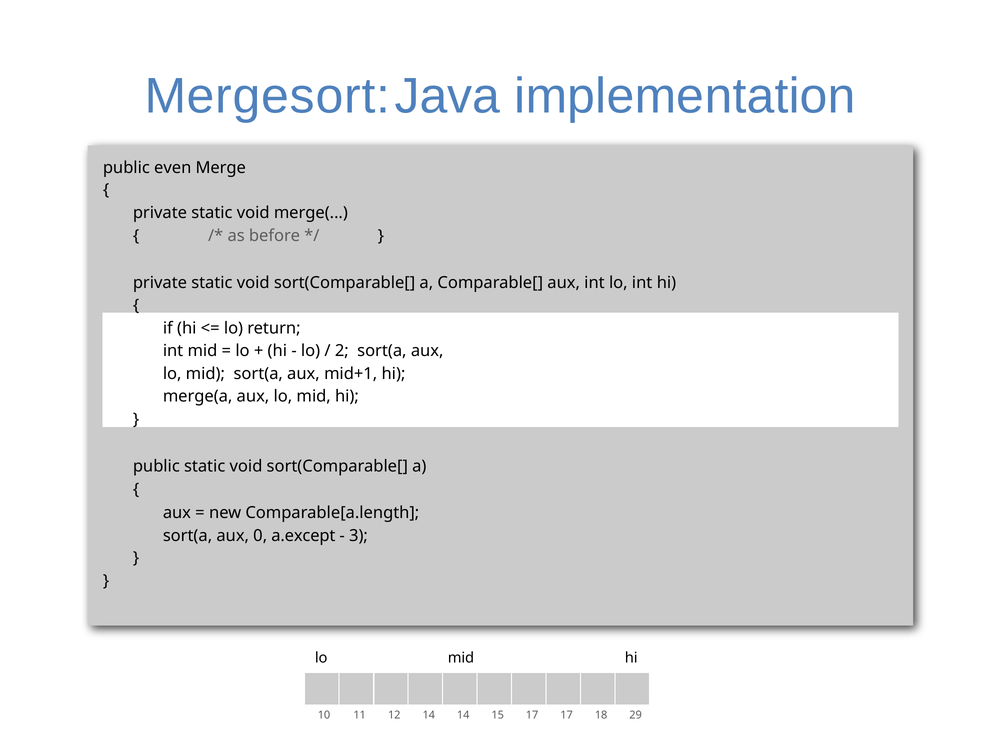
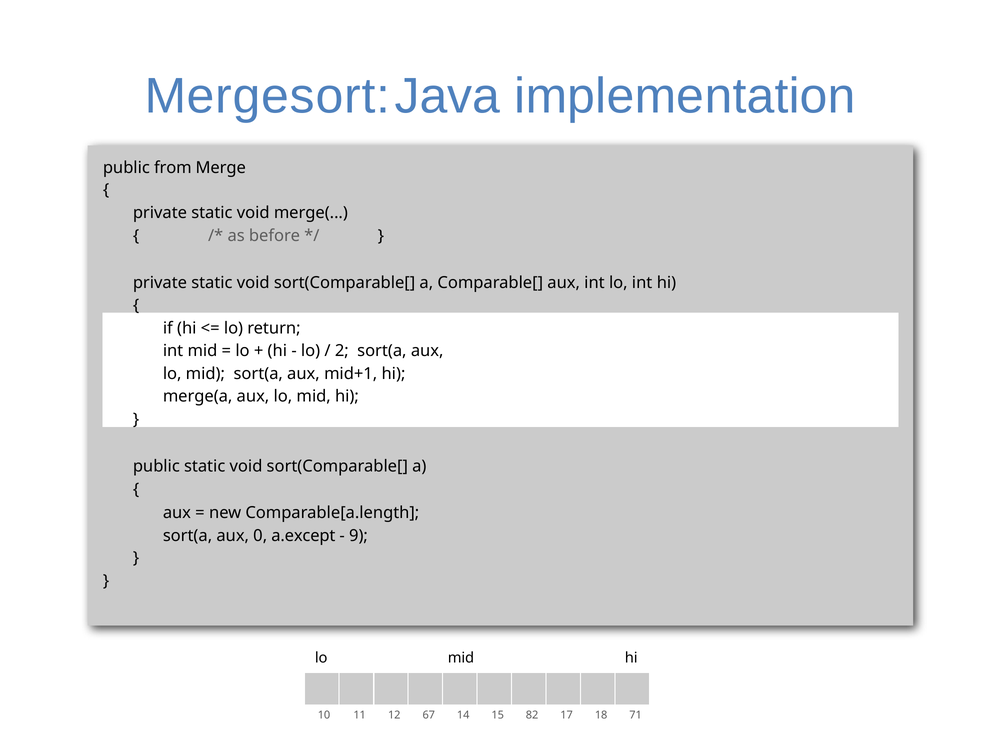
even: even -> from (173, 168)
3: 3 -> 9 (358, 536)
12 14: 14 -> 67 (429, 715)
15 17: 17 -> 82 (532, 715)
29: 29 -> 71 (636, 715)
